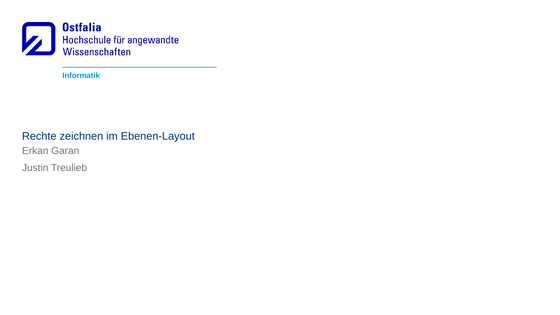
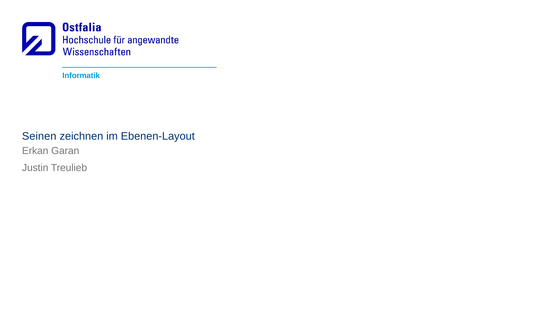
Rechte: Rechte -> Seinen (39, 136)
